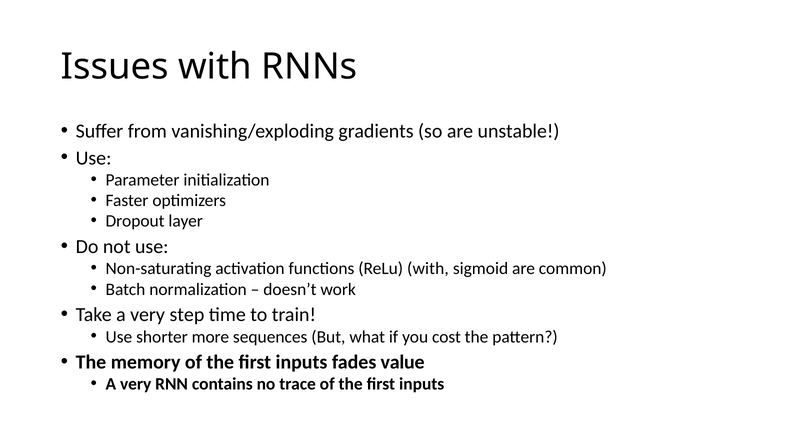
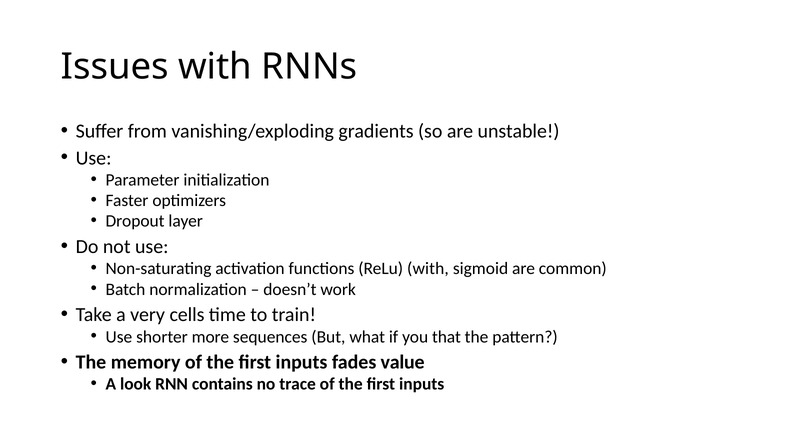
step: step -> cells (187, 315)
cost: cost -> that (447, 337)
very: very -> look (136, 384)
